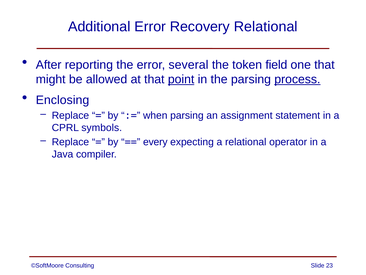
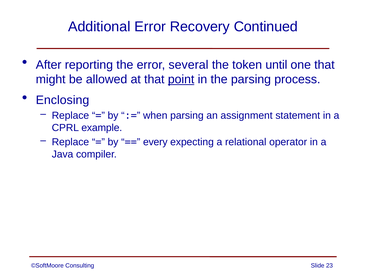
Recovery Relational: Relational -> Continued (266, 27)
field: field -> until (276, 65)
process underline: present -> none (297, 79)
symbols: symbols -> example (102, 127)
